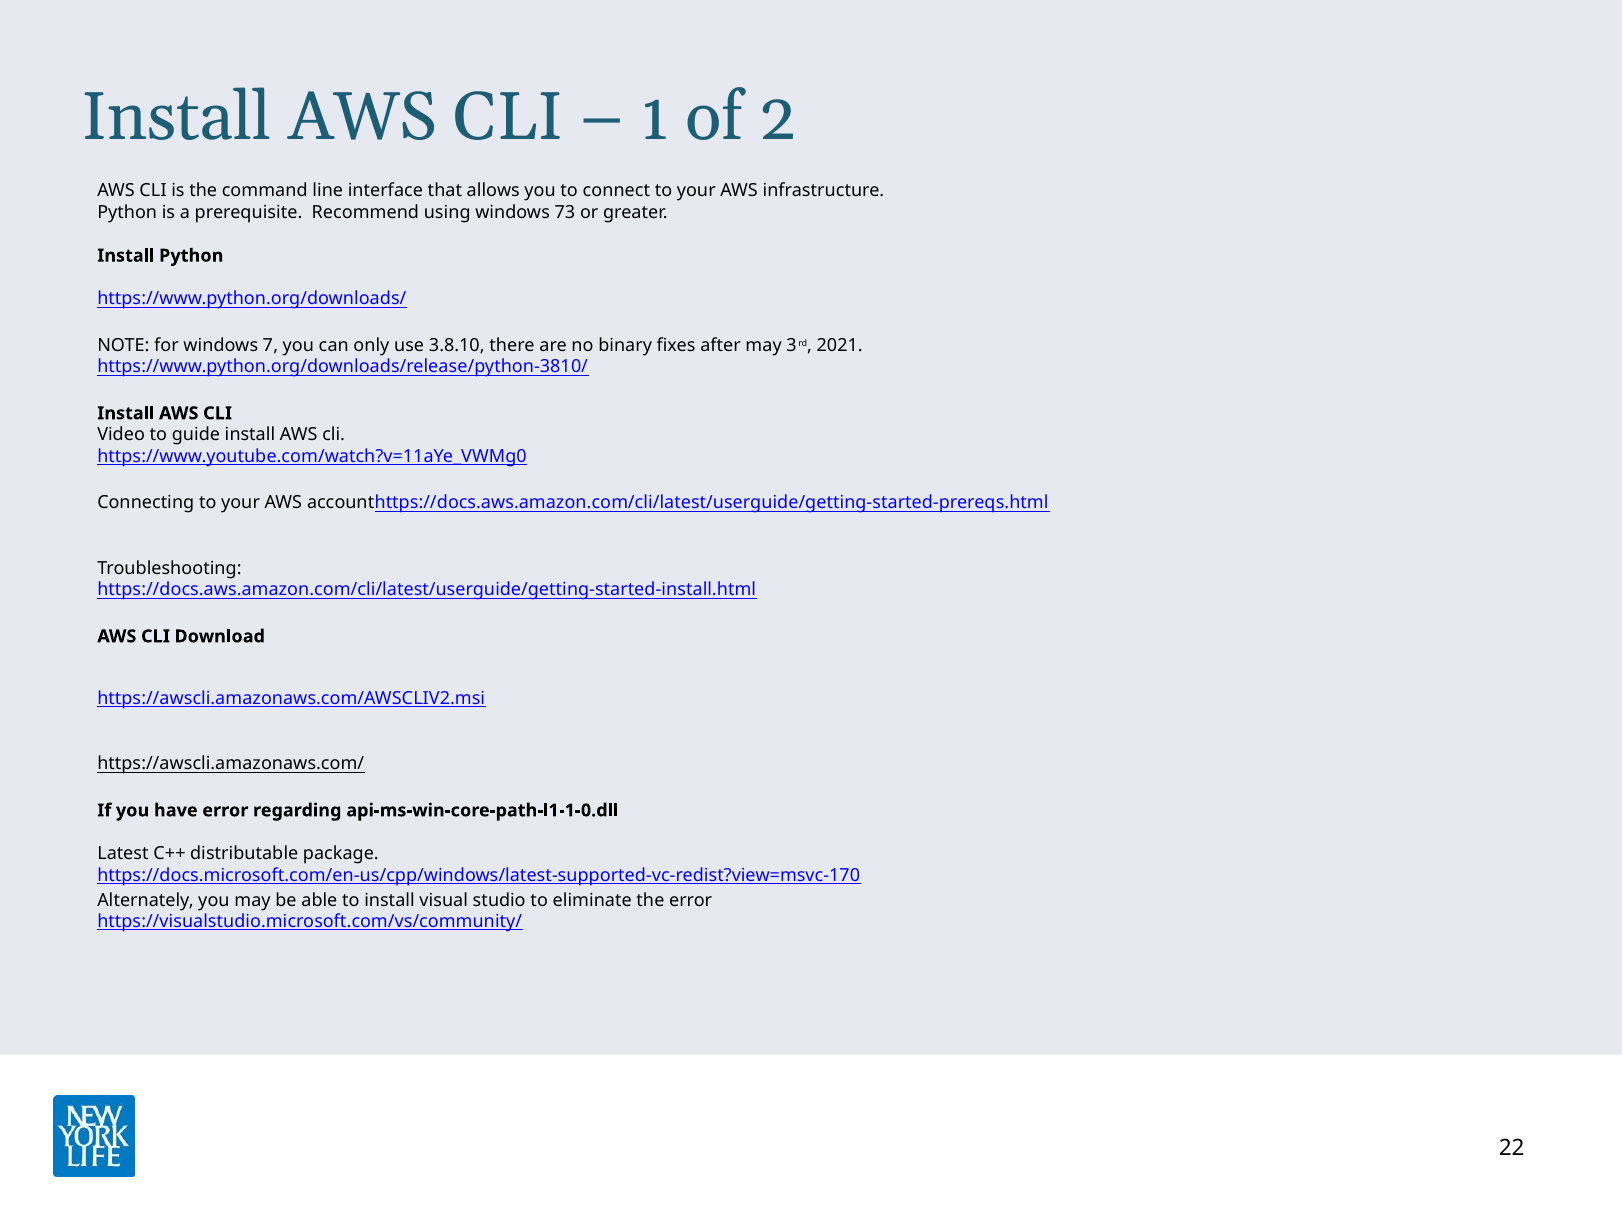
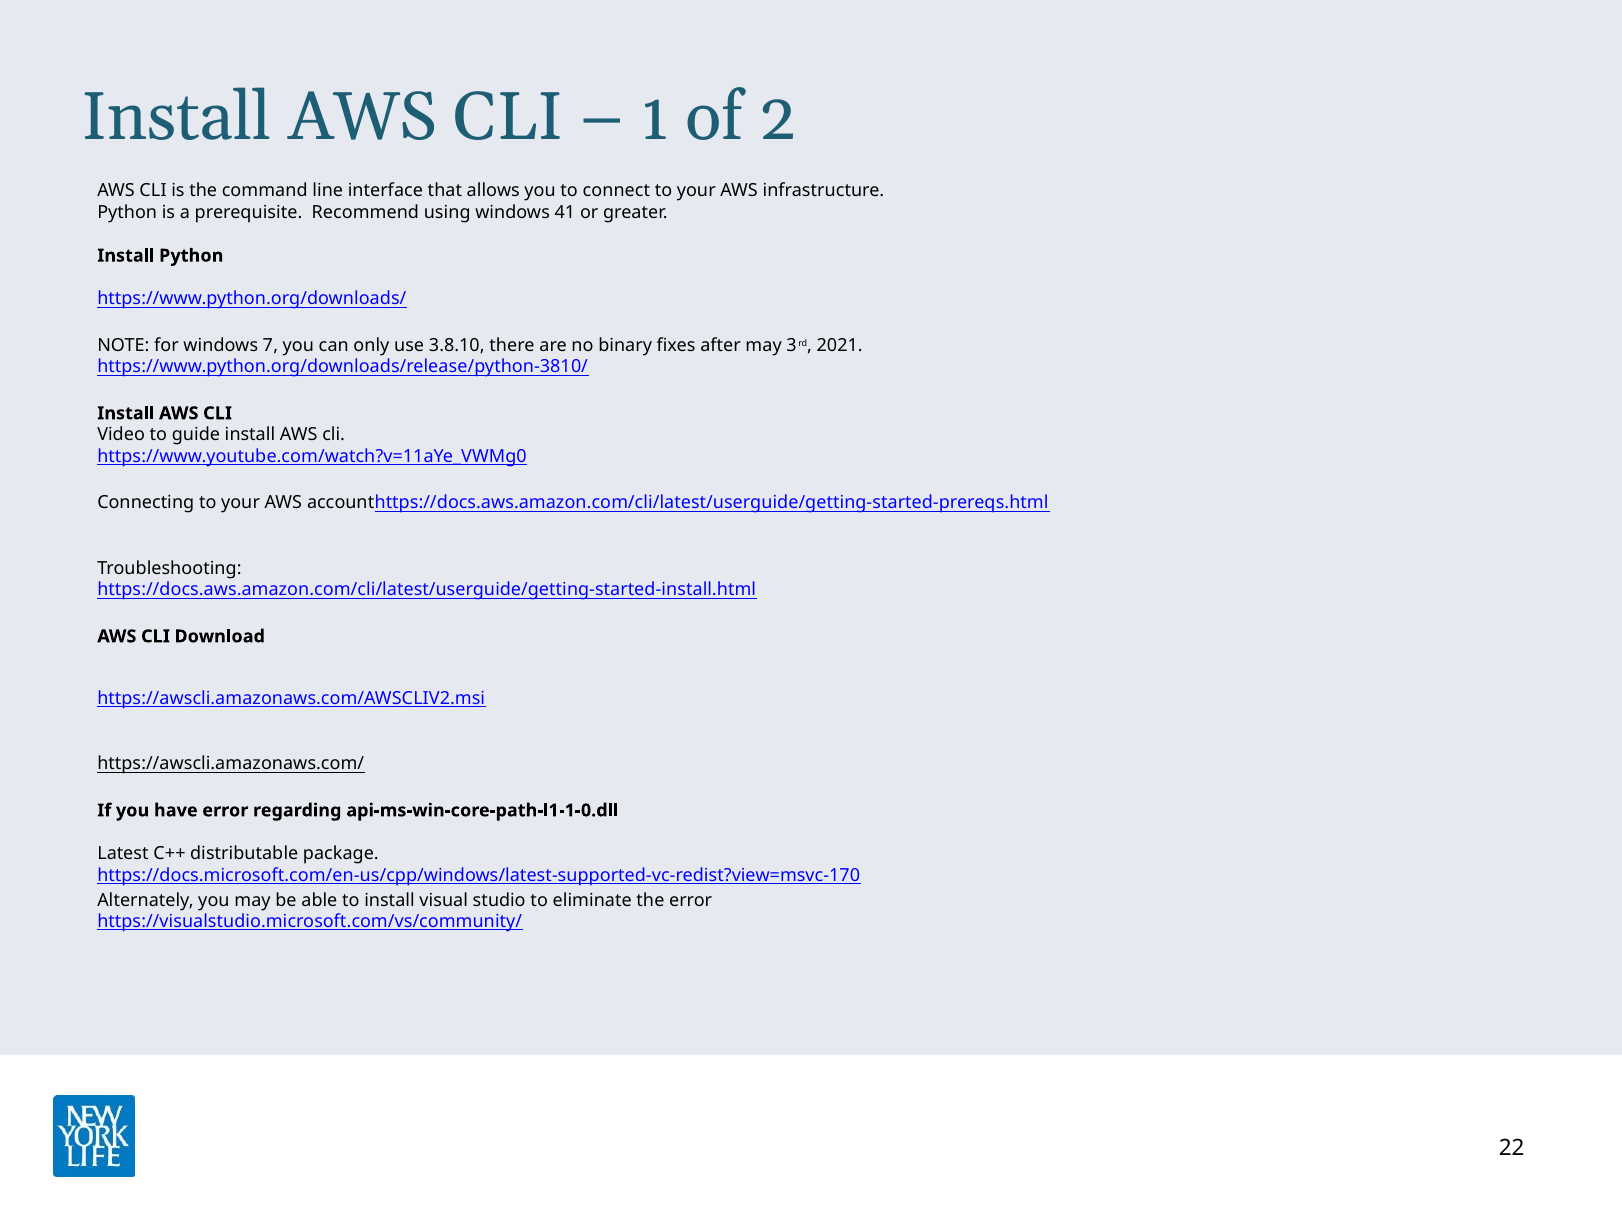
73: 73 -> 41 (565, 212)
